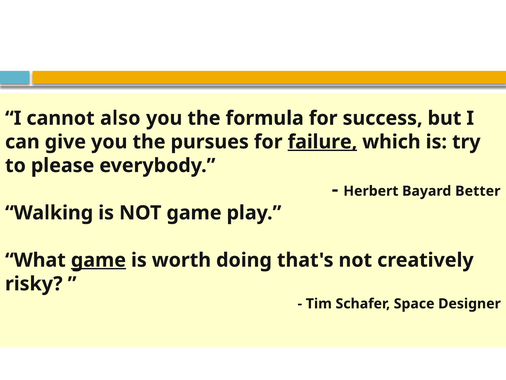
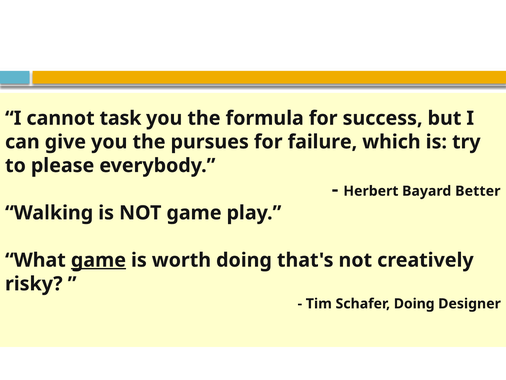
also: also -> task (120, 118)
failure underline: present -> none (322, 142)
Schafer Space: Space -> Doing (414, 303)
